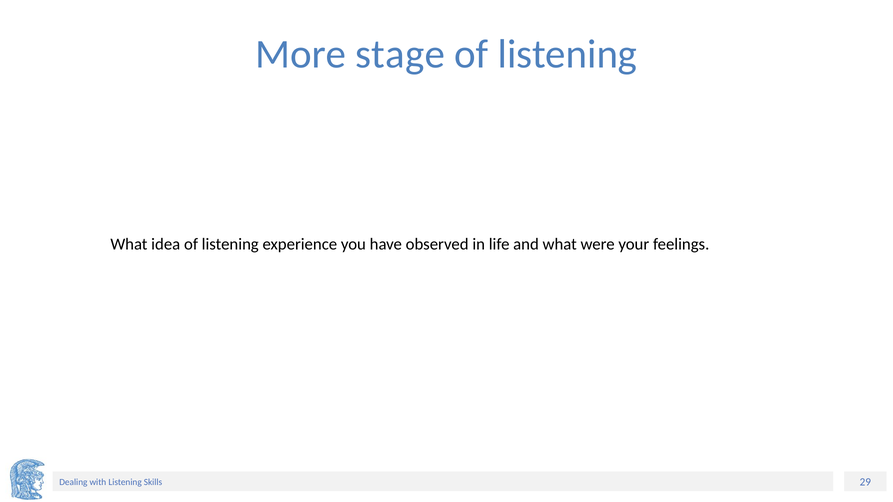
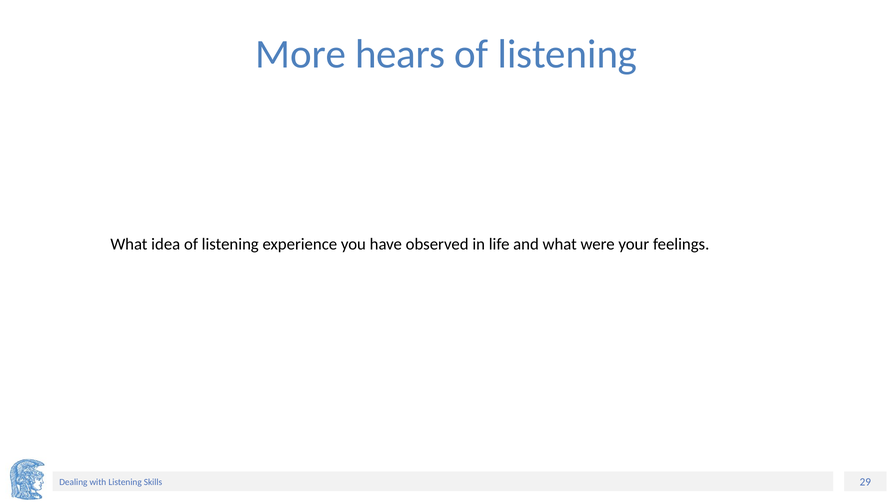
stage: stage -> hears (400, 54)
